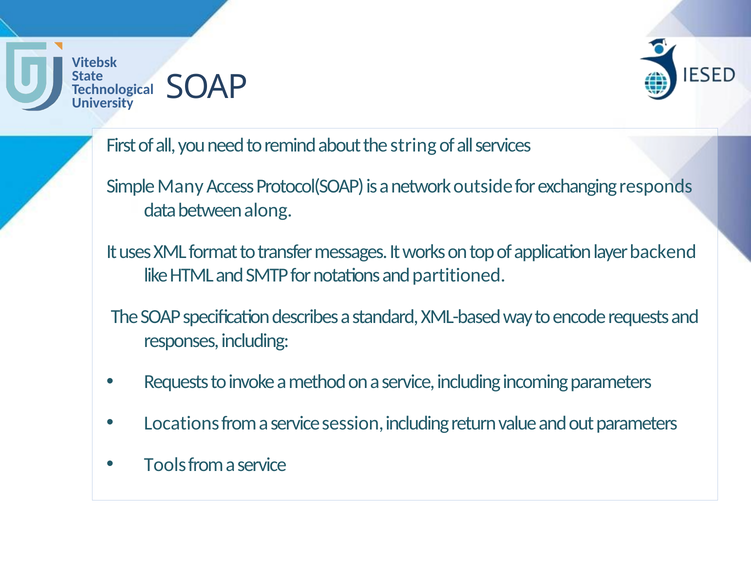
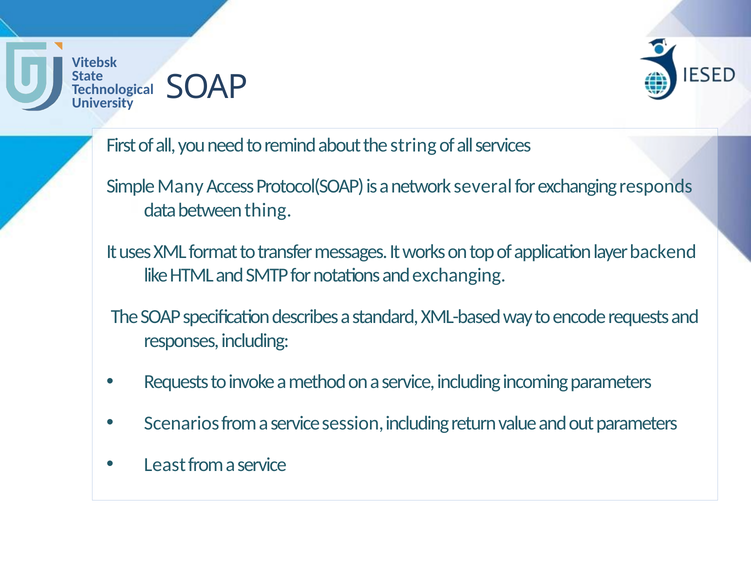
outside: outside -> several (483, 186)
along: along -> thing (268, 210)
and partitioned: partitioned -> exchanging (459, 275)
Locations: Locations -> Scenarios (182, 423)
Tools: Tools -> Least (165, 464)
